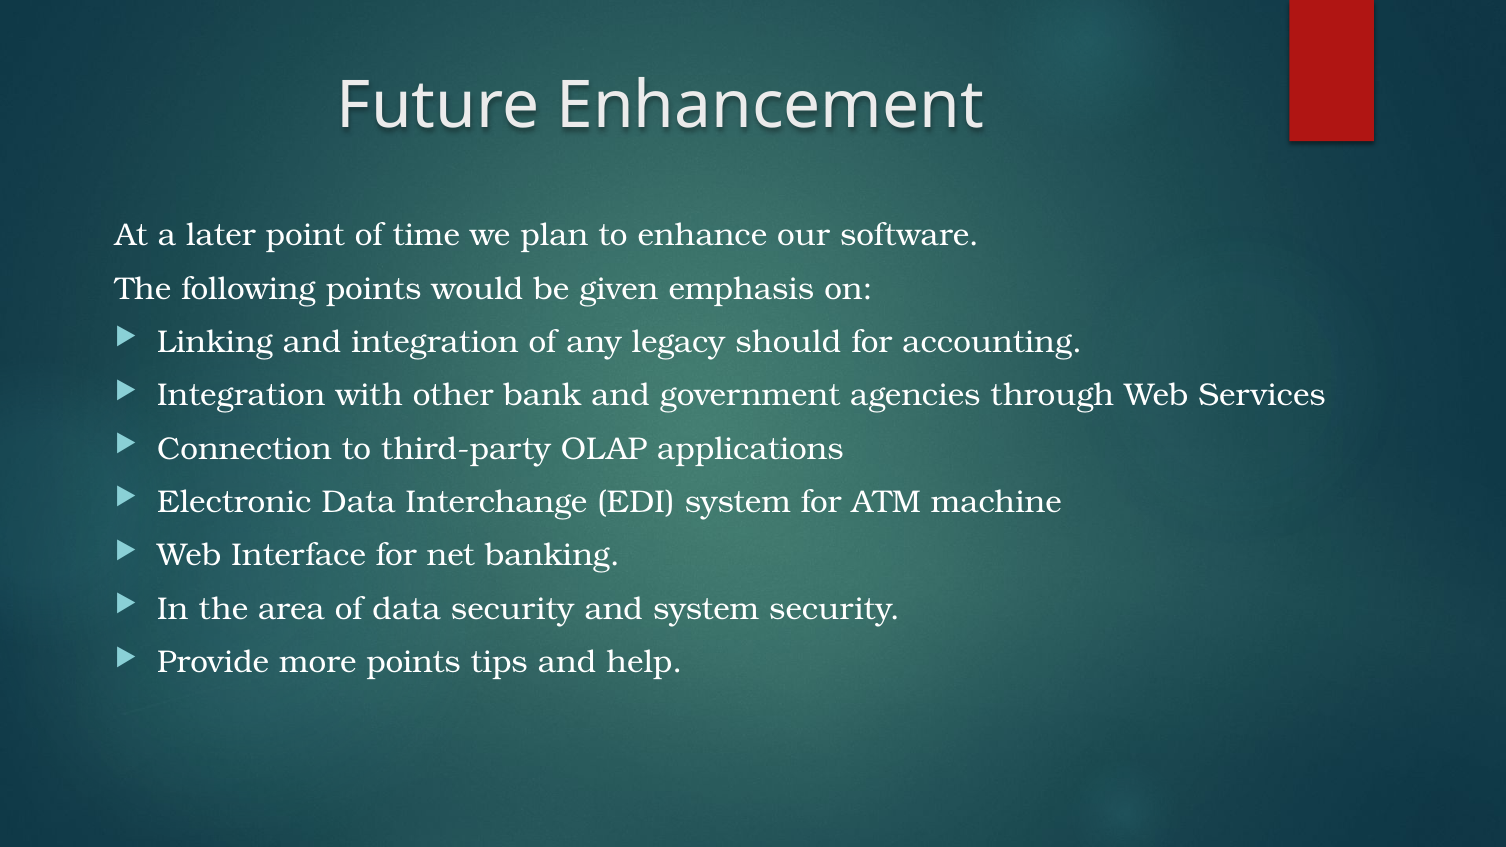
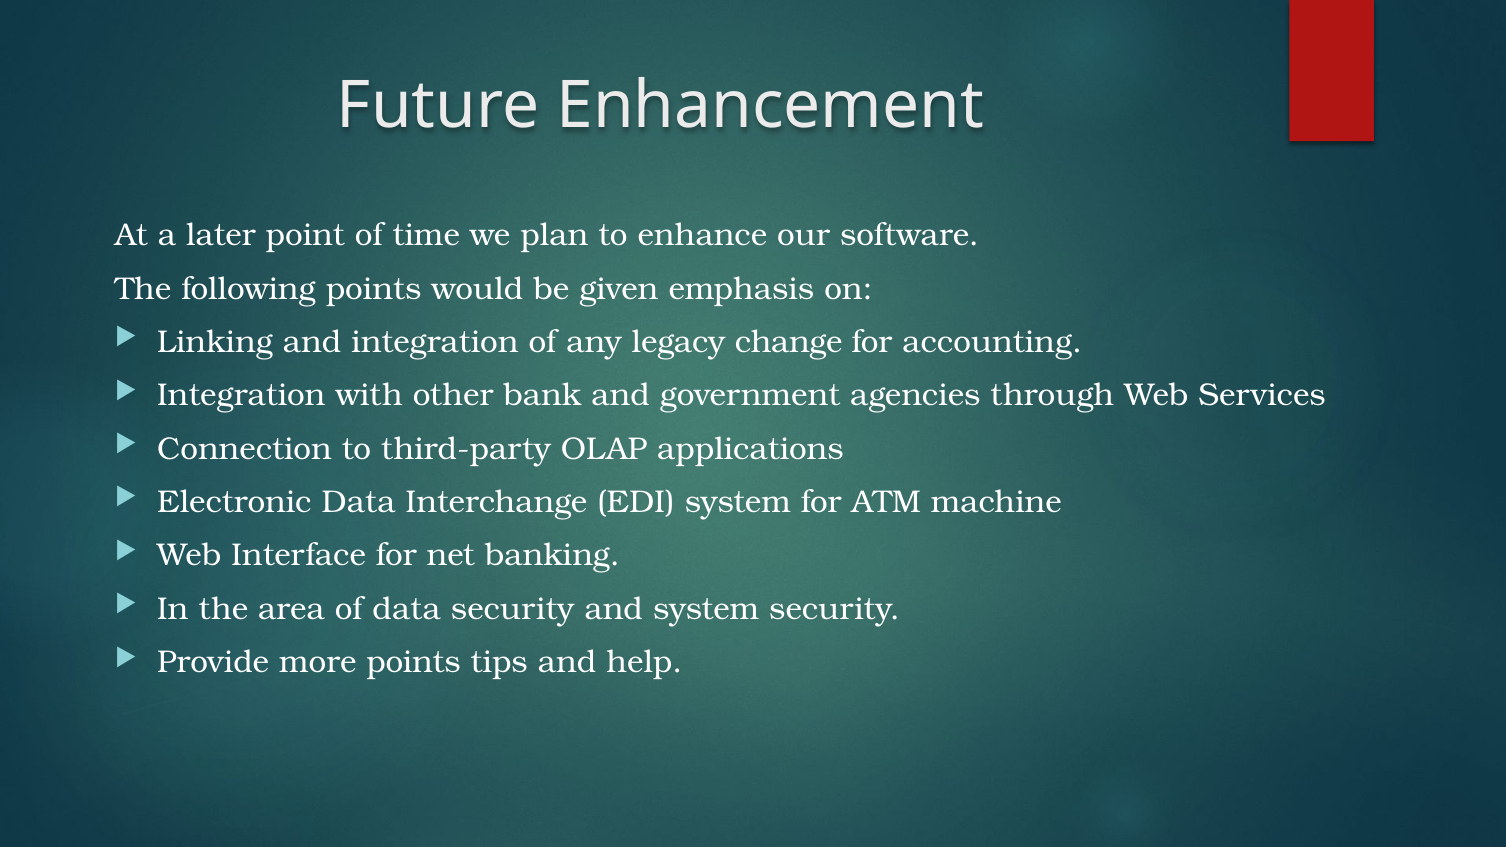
should: should -> change (789, 342)
